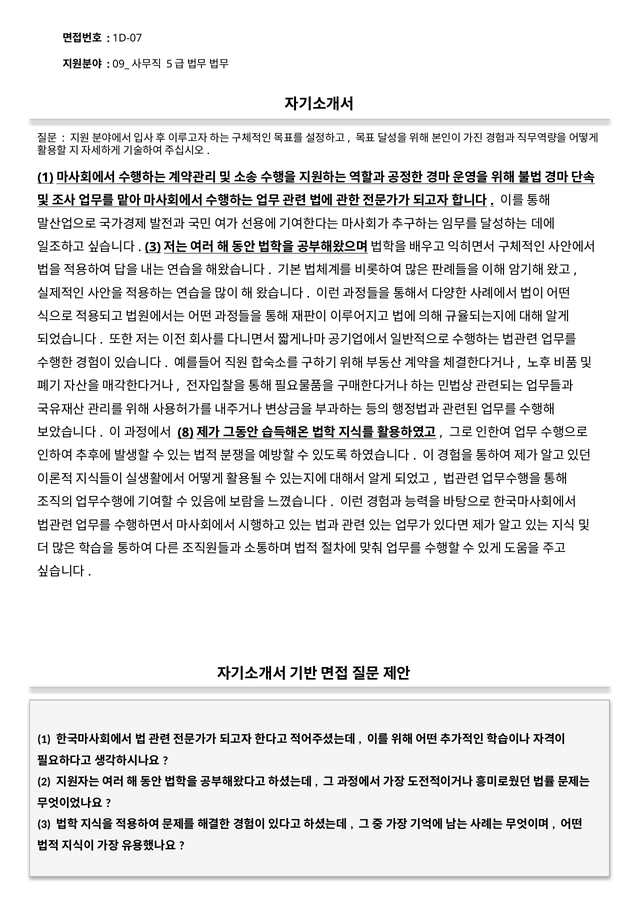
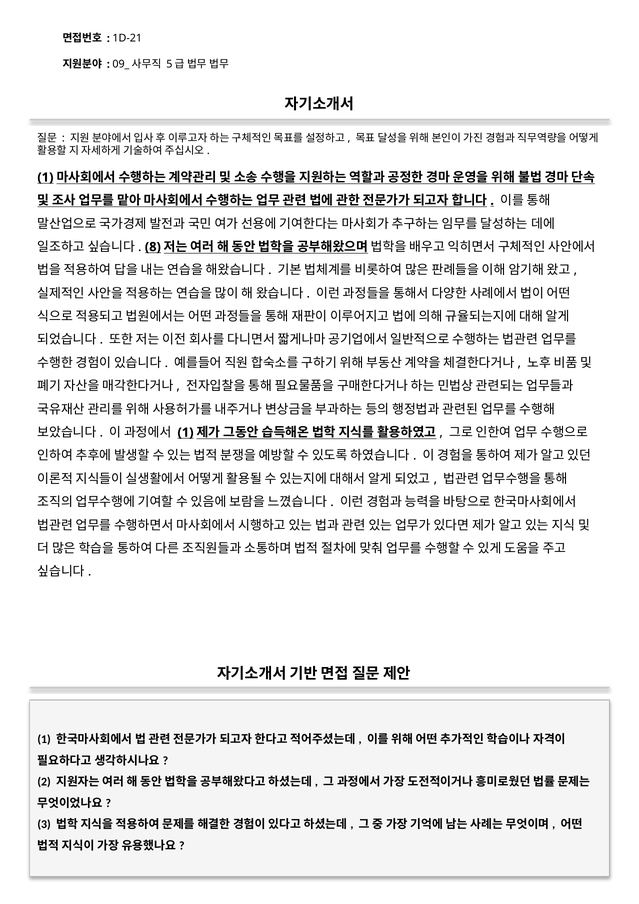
1D-07: 1D-07 -> 1D-21 (127, 38)
3: 3 -> 8 (153, 247)
8: 8 -> 1 (186, 432)
